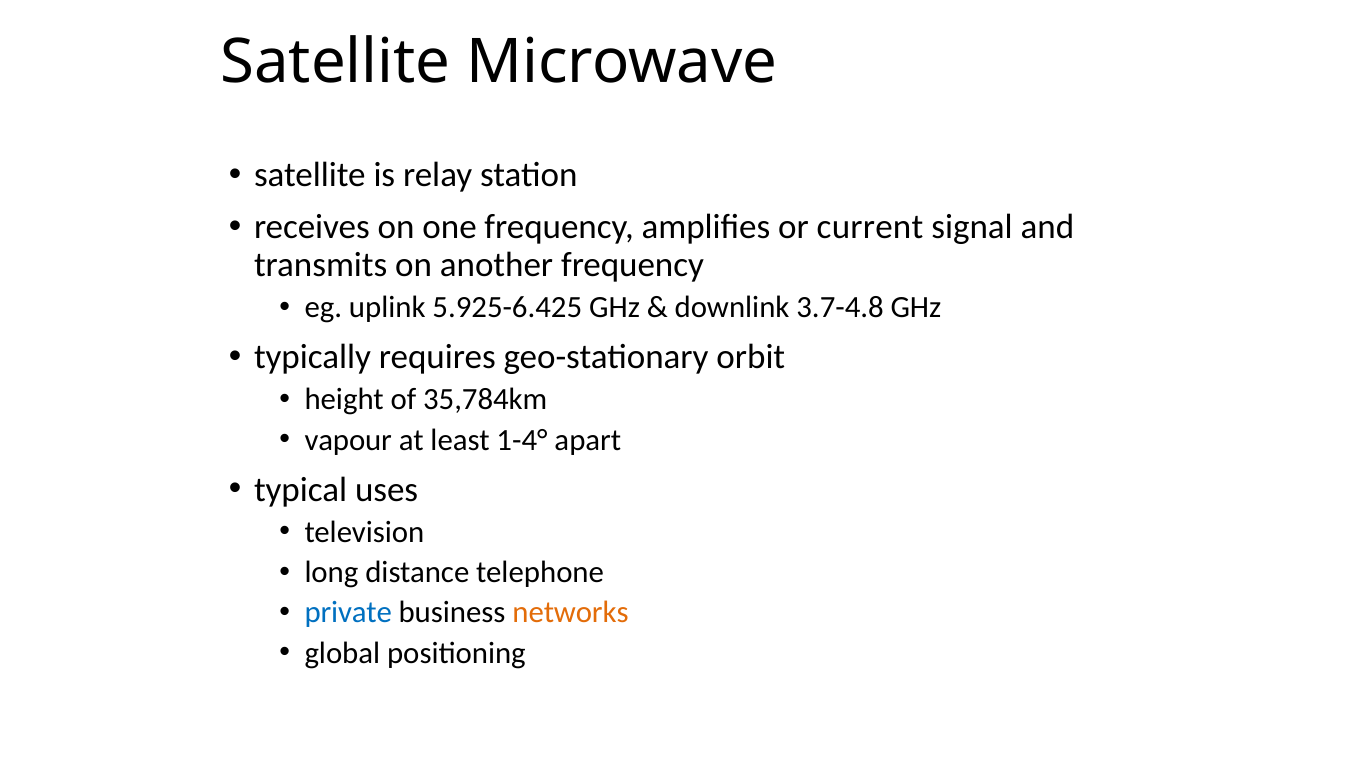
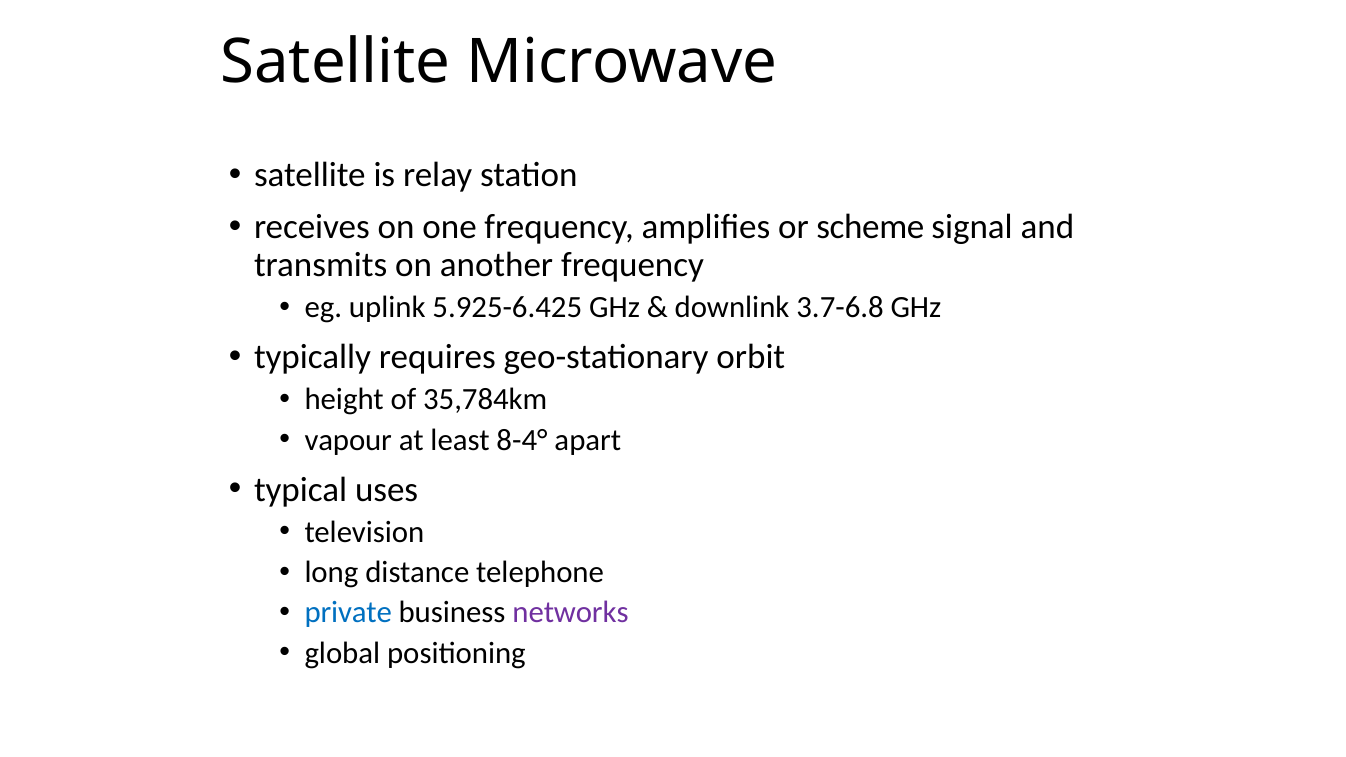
current: current -> scheme (870, 227)
3.7-4.8: 3.7-4.8 -> 3.7-6.8 (840, 307)
1-4°: 1-4° -> 8-4° (522, 440)
networks colour: orange -> purple (571, 613)
